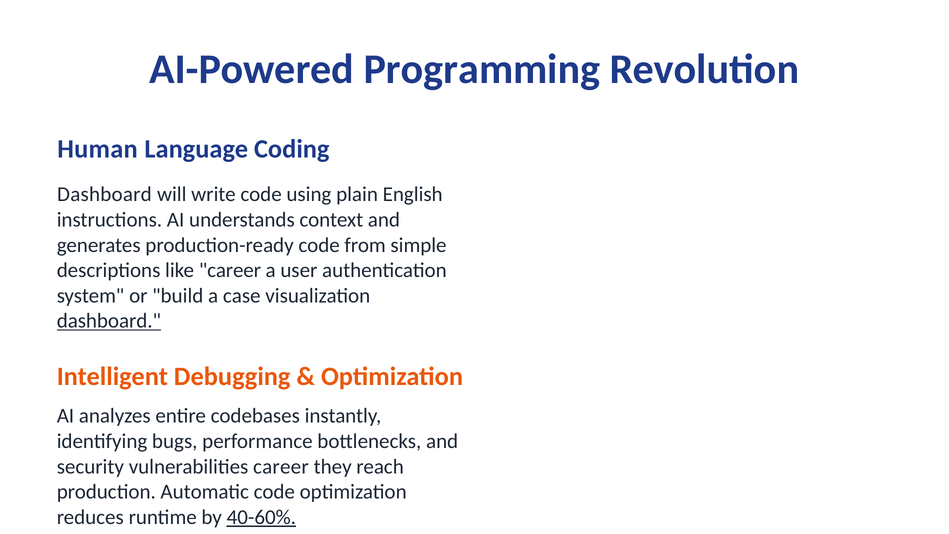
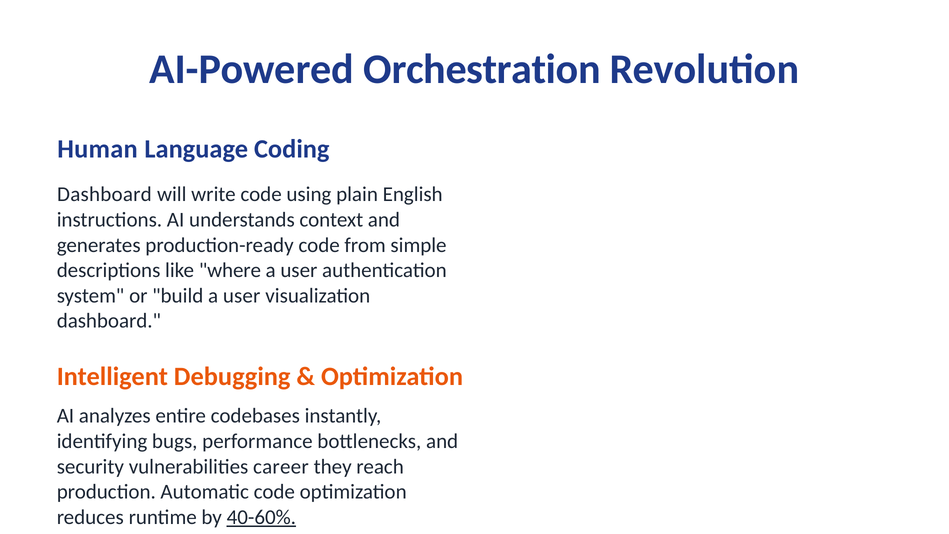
Programming: Programming -> Orchestration (482, 69)
like career: career -> where (230, 270)
build a case: case -> user (242, 296)
dashboard underline: present -> none (109, 321)
